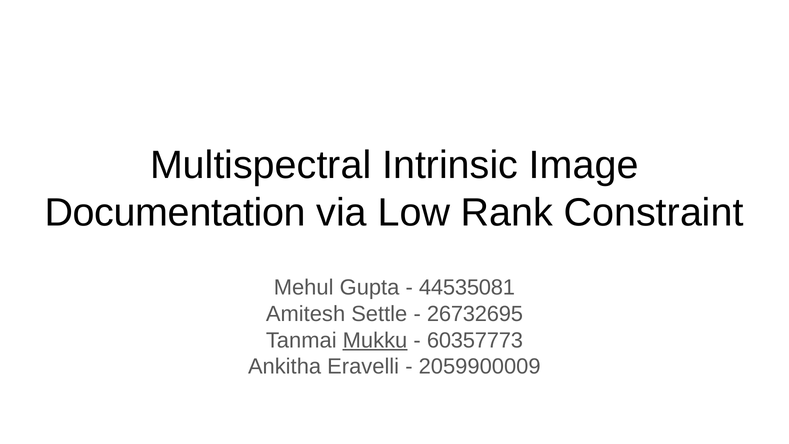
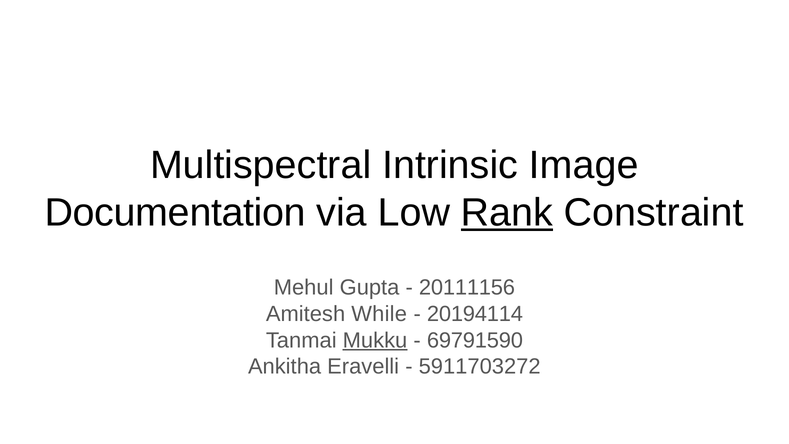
Rank underline: none -> present (507, 213)
44535081: 44535081 -> 20111156 (467, 288)
Settle: Settle -> While (379, 314)
26732695: 26732695 -> 20194114 (475, 314)
60357773: 60357773 -> 69791590 (475, 340)
2059900009: 2059900009 -> 5911703272 (480, 366)
